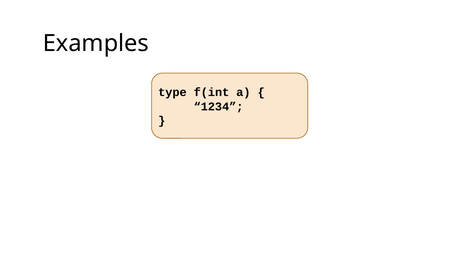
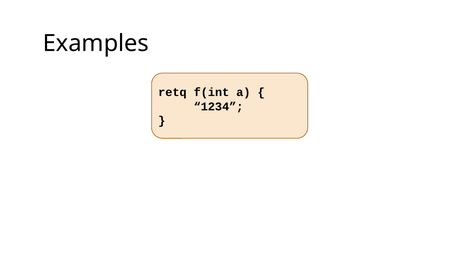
type: type -> retq (172, 92)
